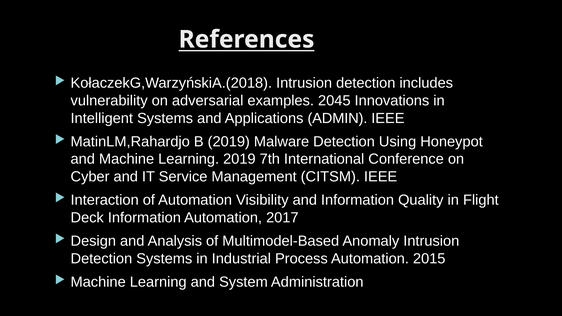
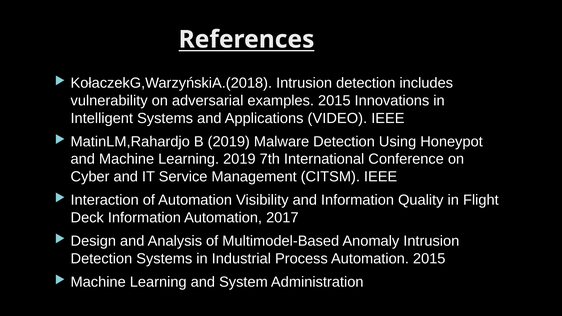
examples 2045: 2045 -> 2015 (334, 101)
ADMIN: ADMIN -> VIDEO (337, 118)
